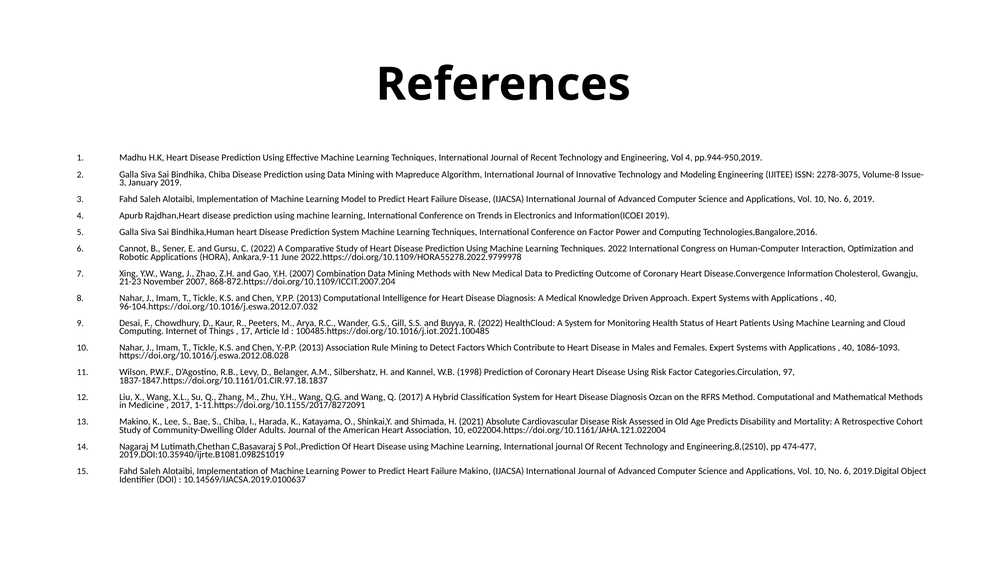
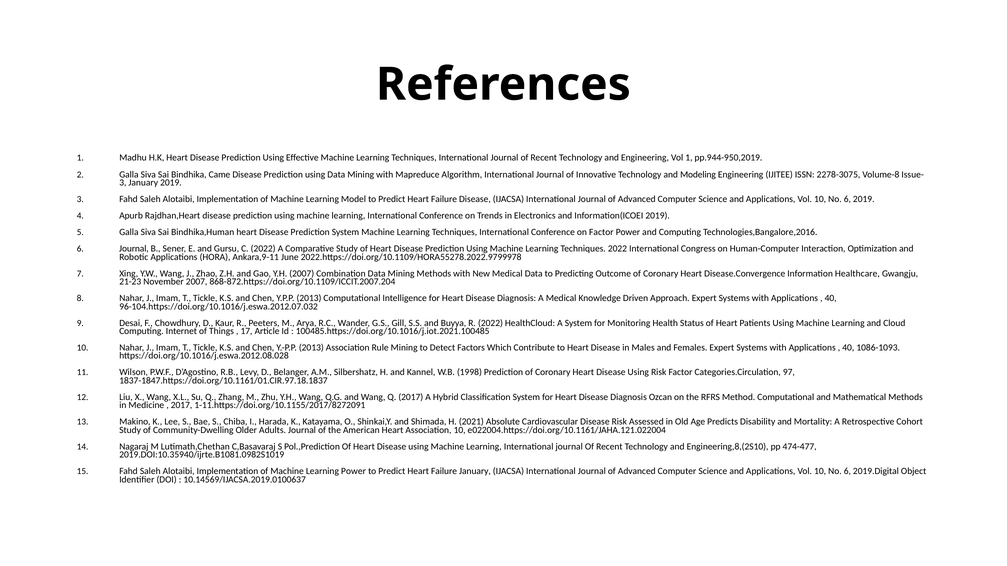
Vol 4: 4 -> 1 (689, 158)
Bindhika Chiba: Chiba -> Came (220, 175)
6 Cannot: Cannot -> Journal (134, 249)
Cholesterol: Cholesterol -> Healthcare (857, 274)
Failure Makino: Makino -> January (475, 472)
